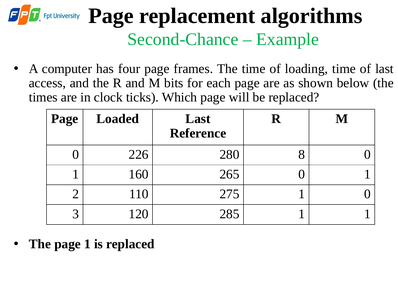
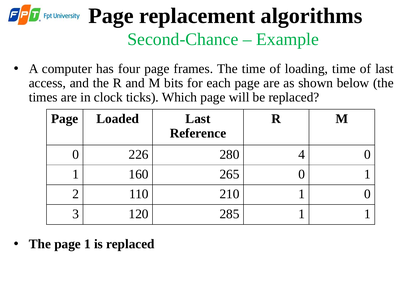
8: 8 -> 4 (302, 155)
275: 275 -> 210 (230, 194)
